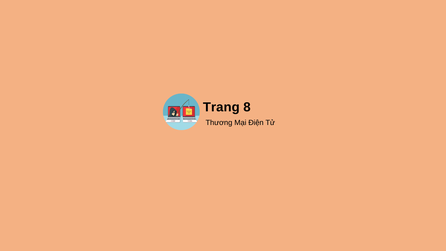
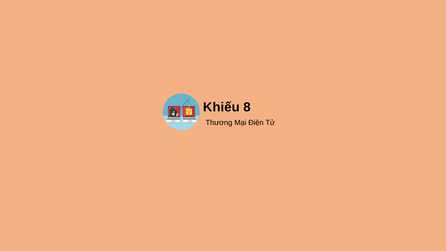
Trang: Trang -> Khiếu (221, 107)
